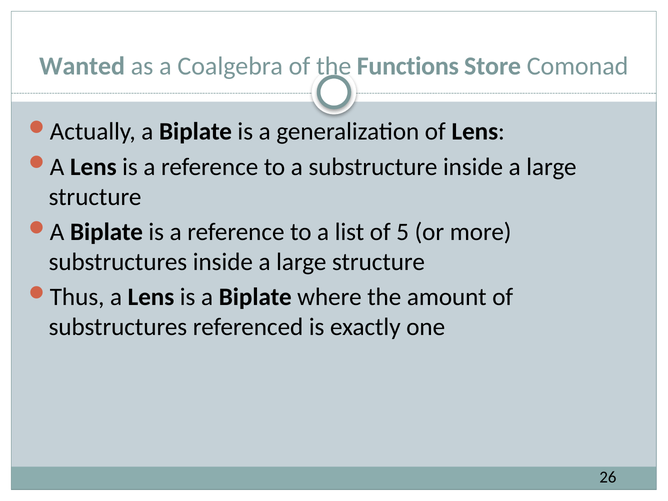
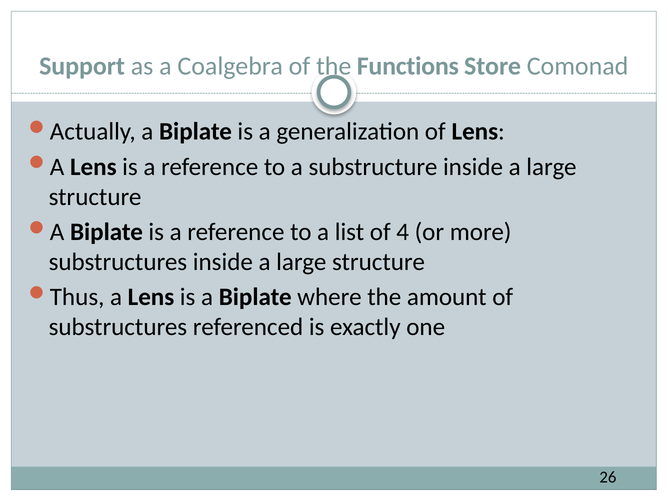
Wanted: Wanted -> Support (82, 66)
5: 5 -> 4 (403, 232)
